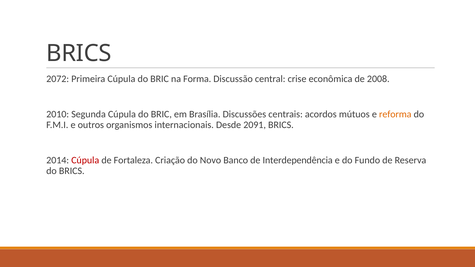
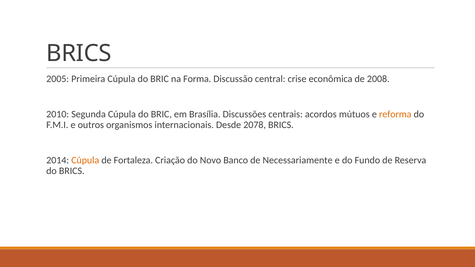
2072: 2072 -> 2005 (58, 79)
2091: 2091 -> 2078 (255, 125)
Cúpula colour: red -> orange (85, 160)
Interdependência: Interdependência -> Necessariamente (298, 160)
